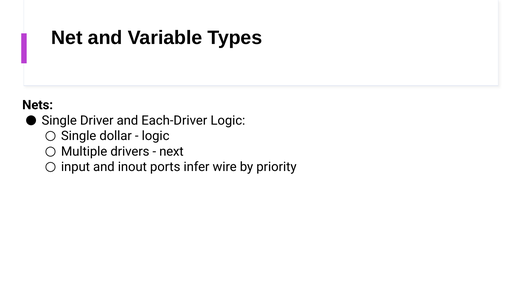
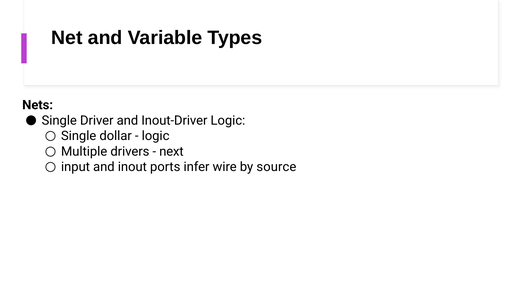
Each-Driver: Each-Driver -> Inout-Driver (174, 121)
priority: priority -> source (276, 167)
